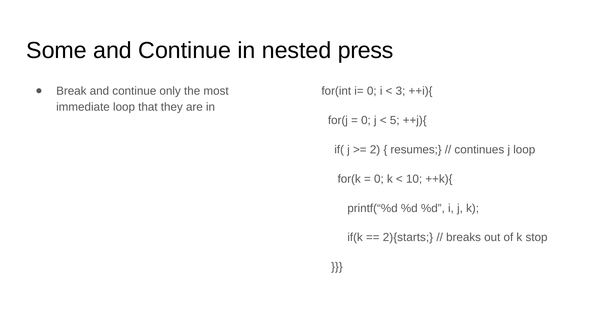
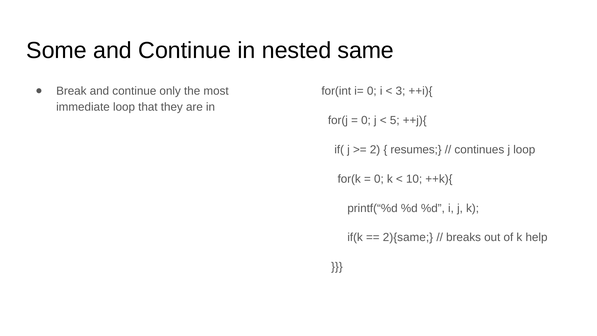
press: press -> same (366, 51)
2){starts: 2){starts -> 2){same (408, 237)
stop: stop -> help (537, 237)
